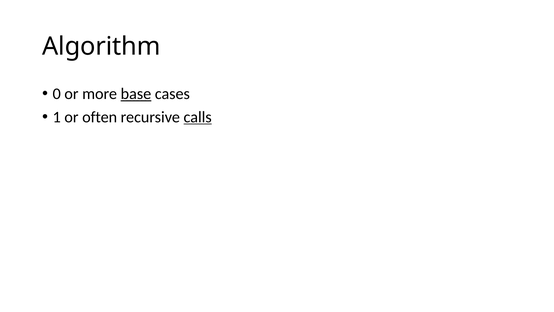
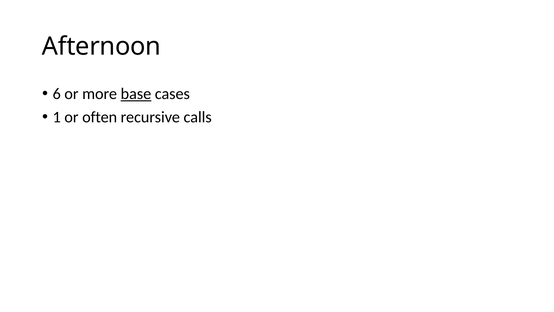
Algorithm: Algorithm -> Afternoon (101, 47)
0: 0 -> 6 (57, 94)
calls underline: present -> none (198, 117)
